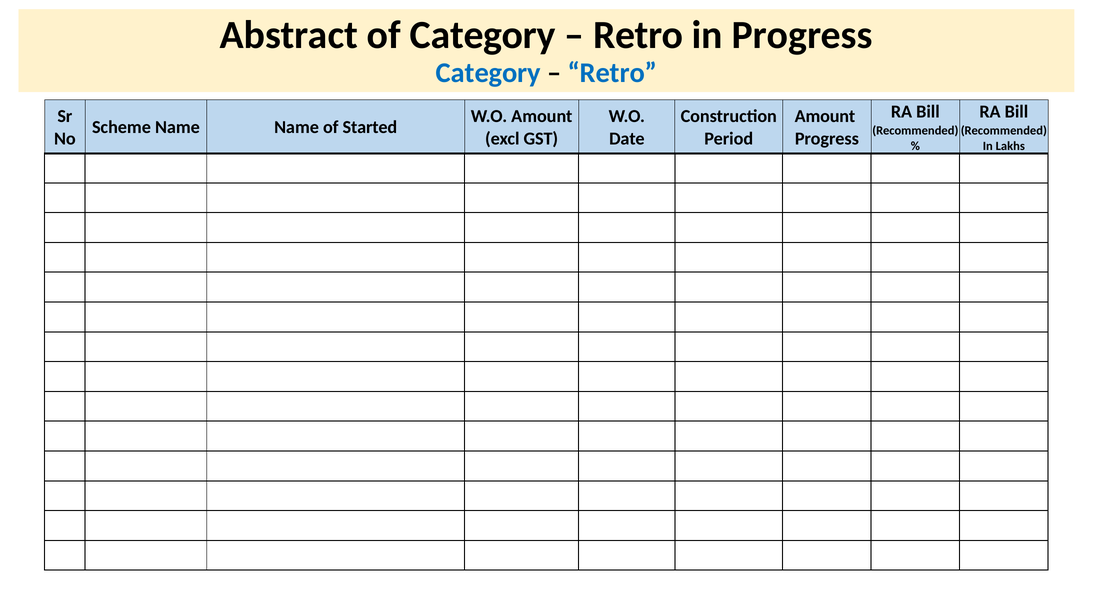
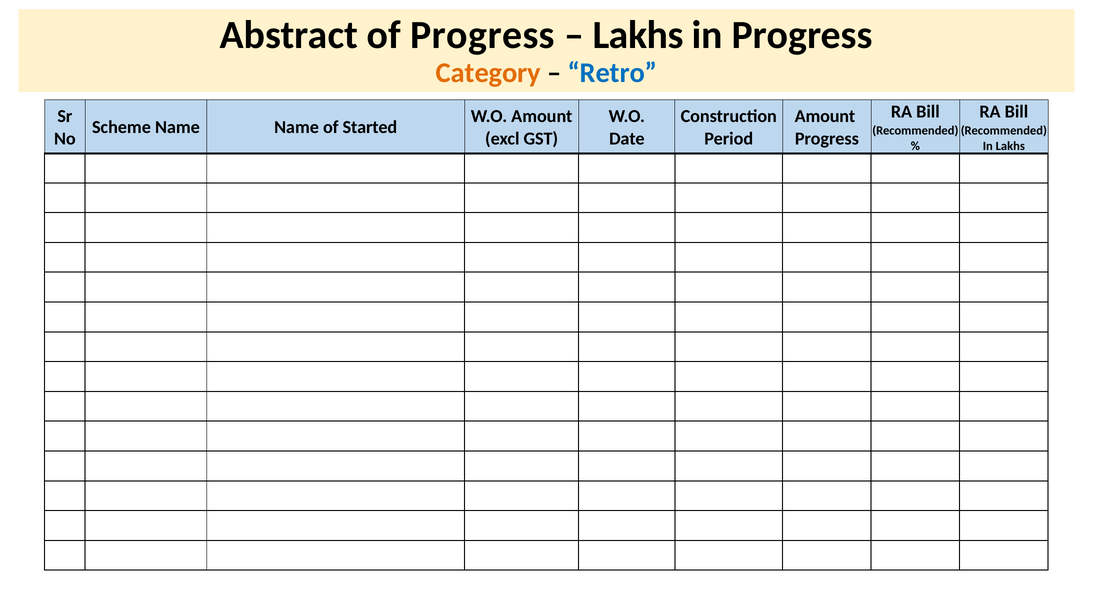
of Category: Category -> Progress (482, 35)
Retro: Retro -> Lakhs (638, 35)
Category colour: blue -> orange (488, 73)
